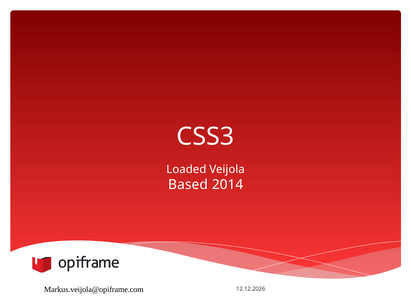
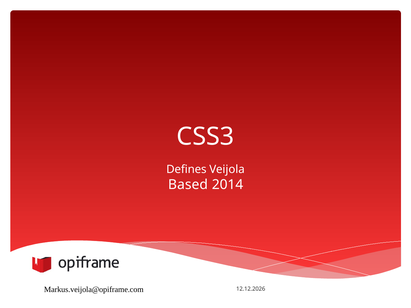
Loaded: Loaded -> Defines (186, 170)
